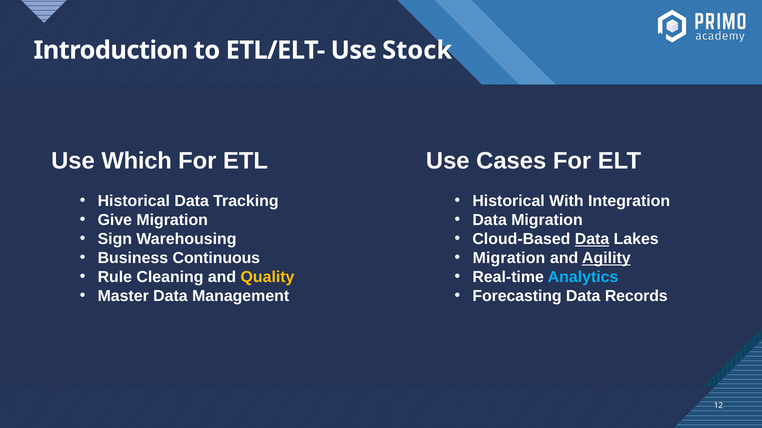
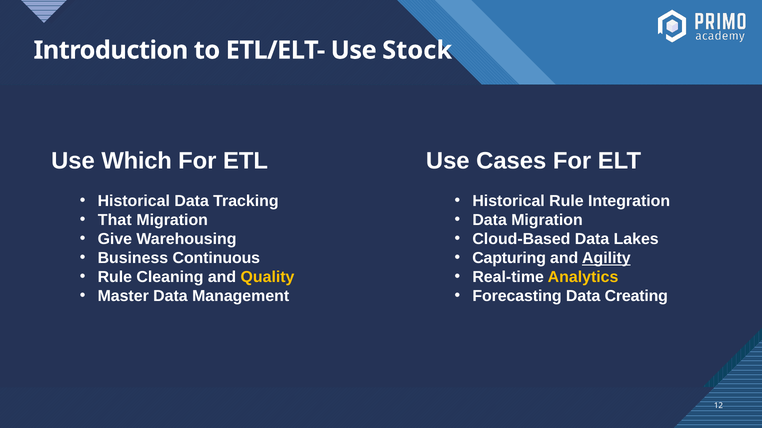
Historical With: With -> Rule (566, 201)
Give: Give -> That (115, 220)
Sign: Sign -> Give (115, 239)
Data underline: present -> none (592, 239)
Migration: Migration -> Capturing (509, 258)
Analytics colour: light blue -> yellow (583, 278)
Records: Records -> Creating (636, 297)
